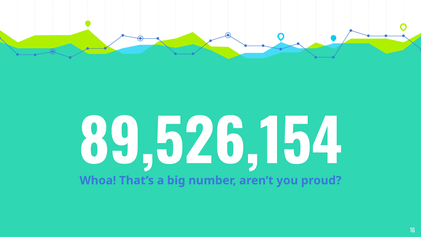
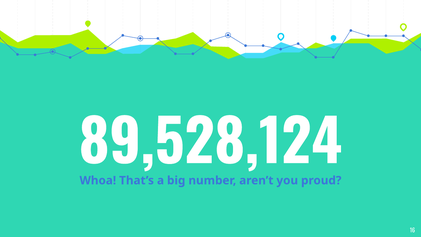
89,526,154: 89,526,154 -> 89,528,124 (211, 144)
